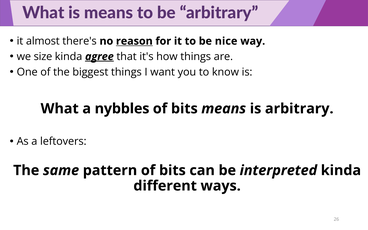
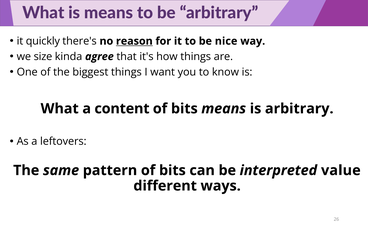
almost: almost -> quickly (43, 41)
agree underline: present -> none (99, 57)
nybbles: nybbles -> content (122, 109)
interpreted kinda: kinda -> value (341, 170)
